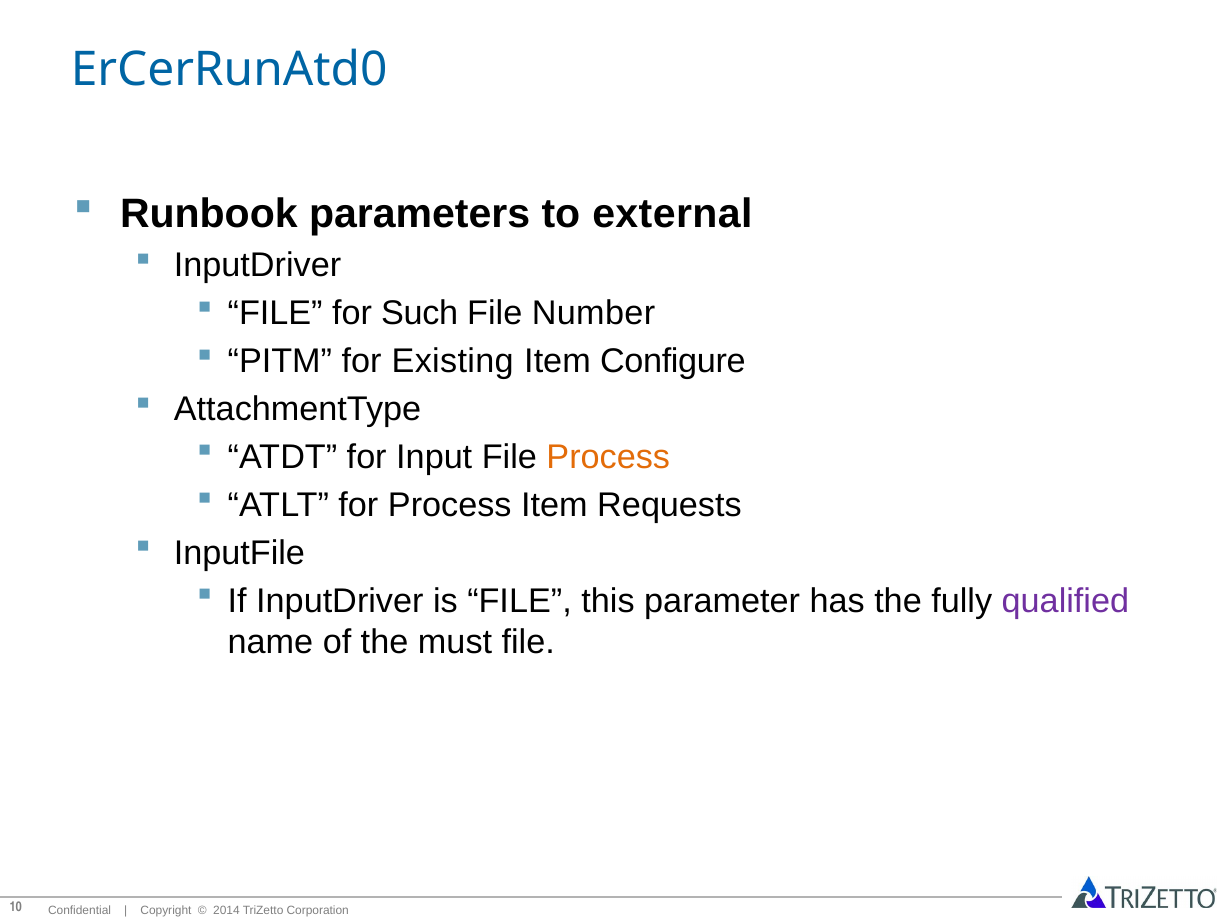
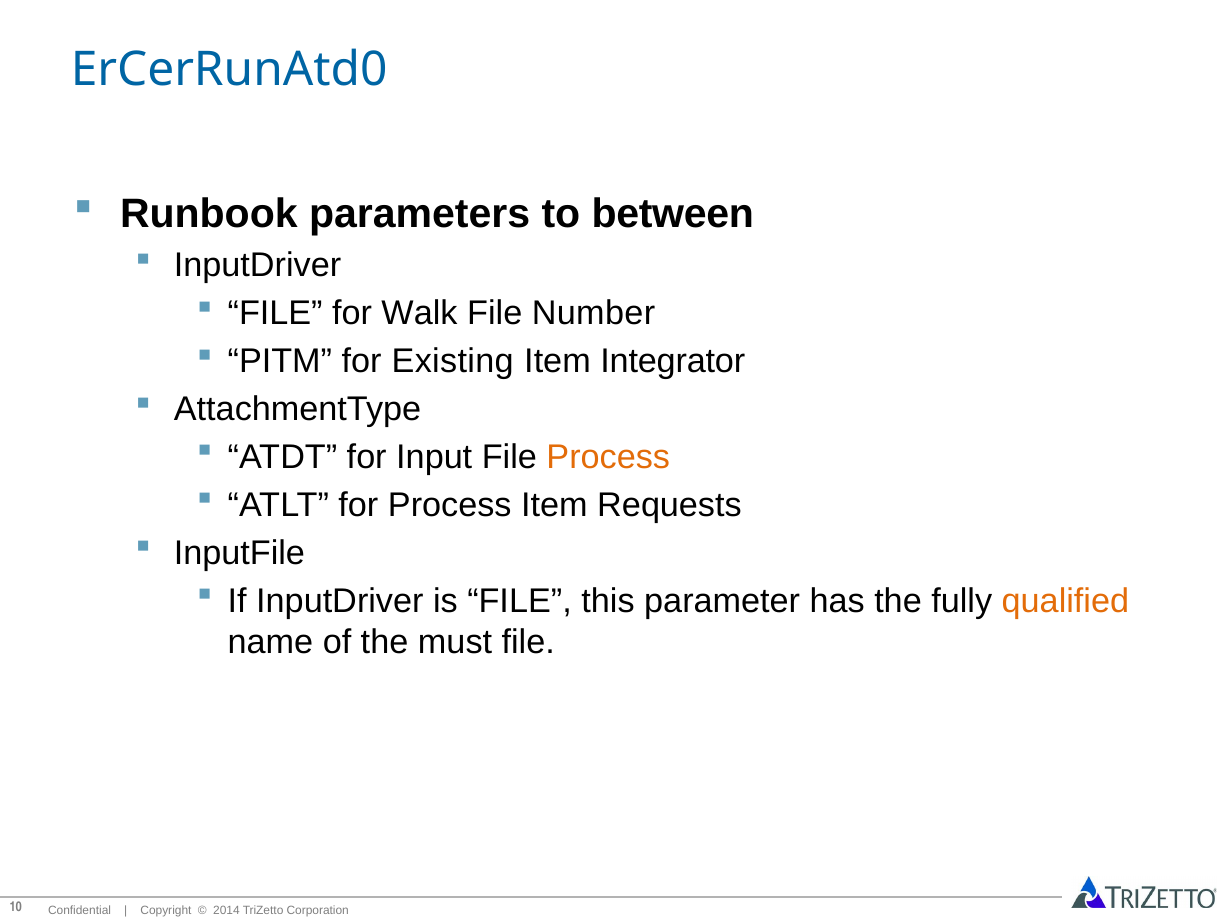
external: external -> between (673, 214)
Such: Such -> Walk (419, 314)
Configure: Configure -> Integrator (673, 361)
qualified colour: purple -> orange (1065, 601)
